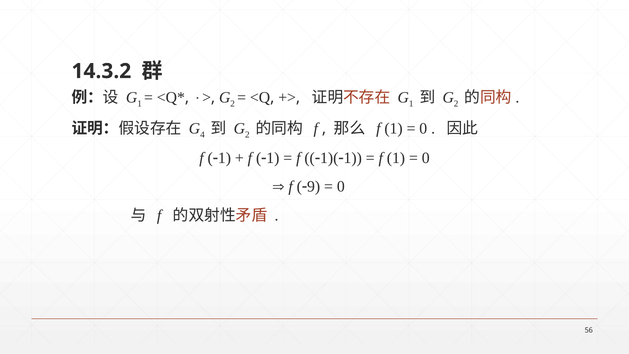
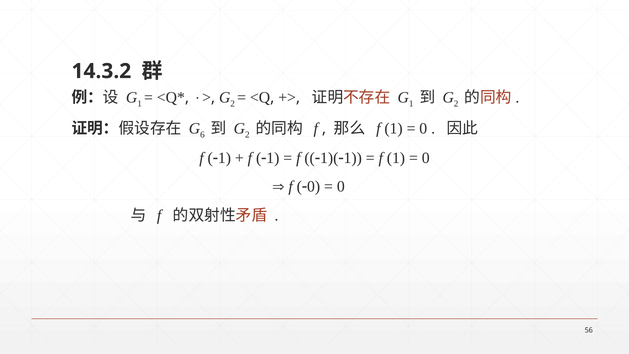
4: 4 -> 6 (202, 135)
9: 9 -> 0 (314, 187)
